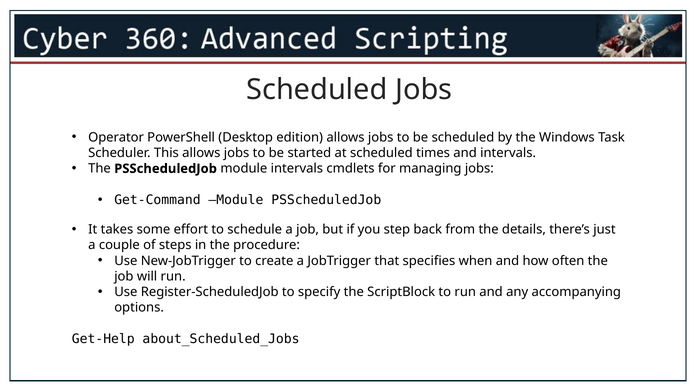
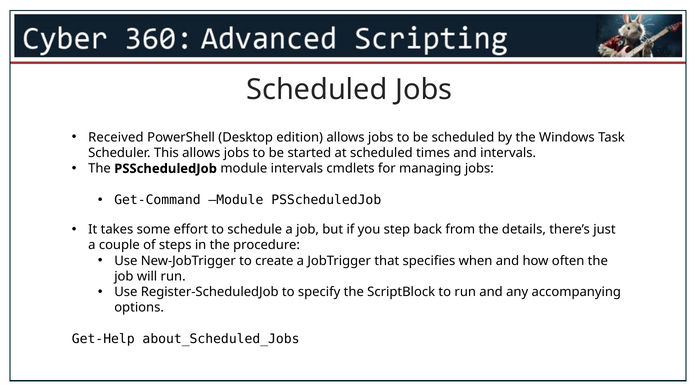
Operator: Operator -> Received (116, 138)
